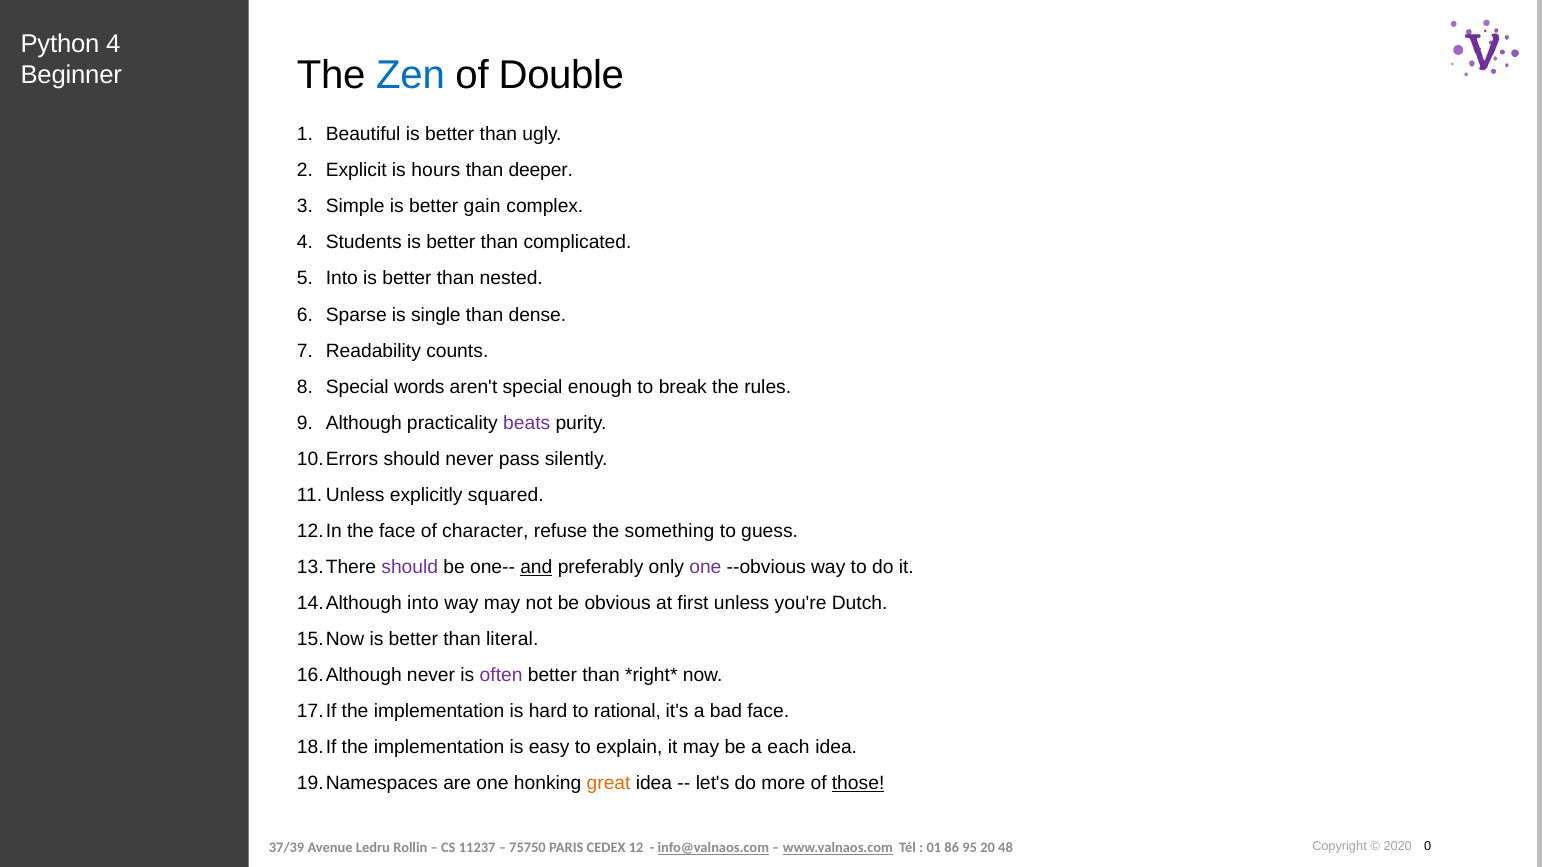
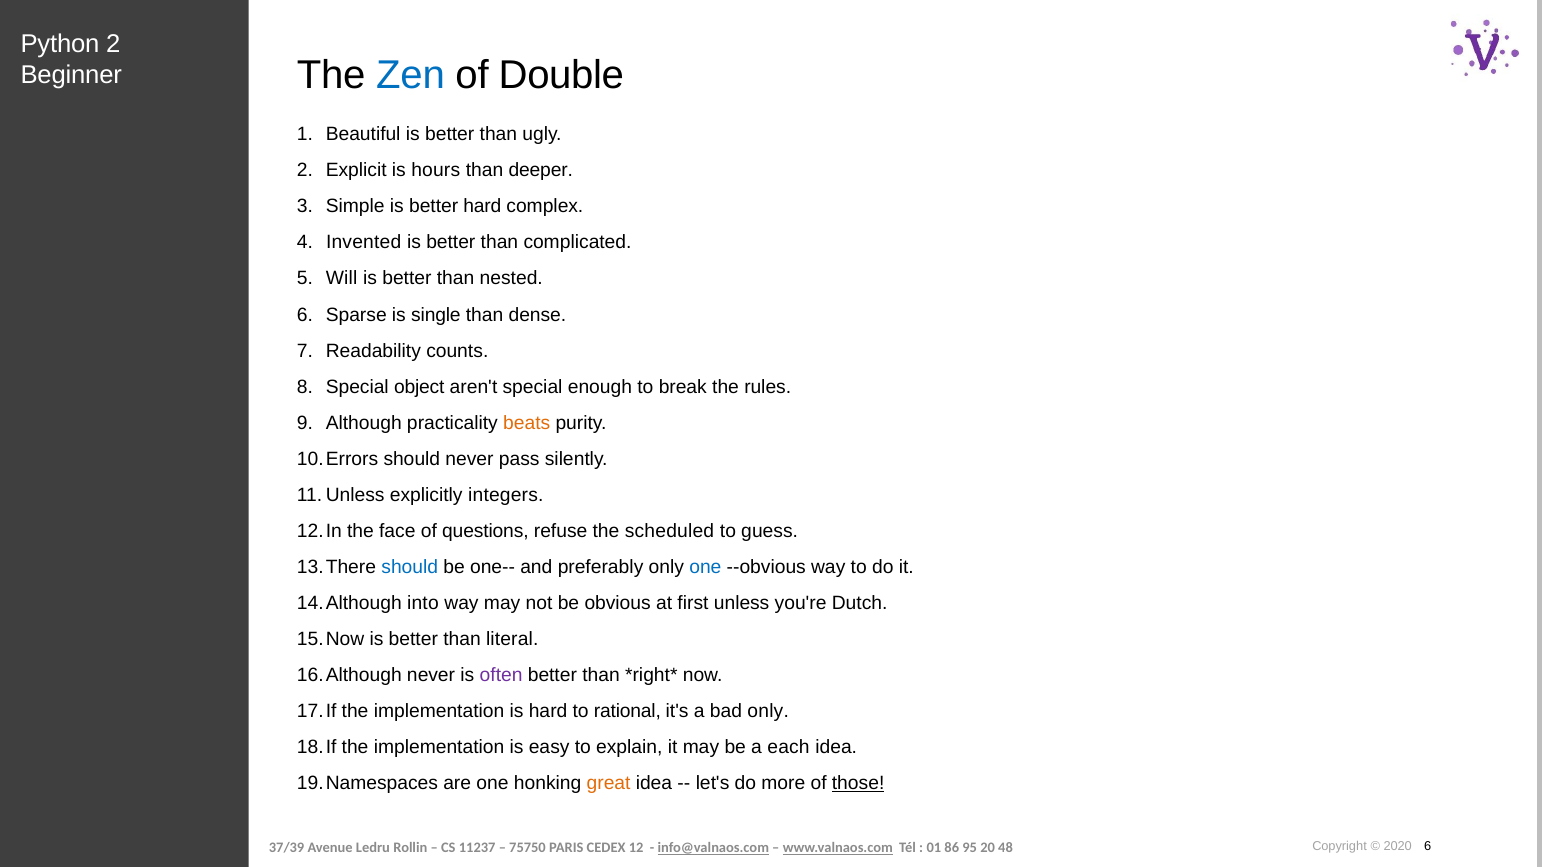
Python 4: 4 -> 2 (113, 45)
better gain: gain -> hard (482, 207)
Students: Students -> Invented (364, 243)
Into: Into -> Will (342, 279)
words: words -> object (419, 387)
beats colour: purple -> orange (527, 423)
squared: squared -> integers (506, 495)
character: character -> questions (485, 531)
something: something -> scheduled (670, 531)
should colour: purple -> blue (410, 567)
and underline: present -> none (536, 567)
one colour: purple -> blue (705, 567)
bad face: face -> only (768, 711)
2020 0: 0 -> 6 (1428, 847)
